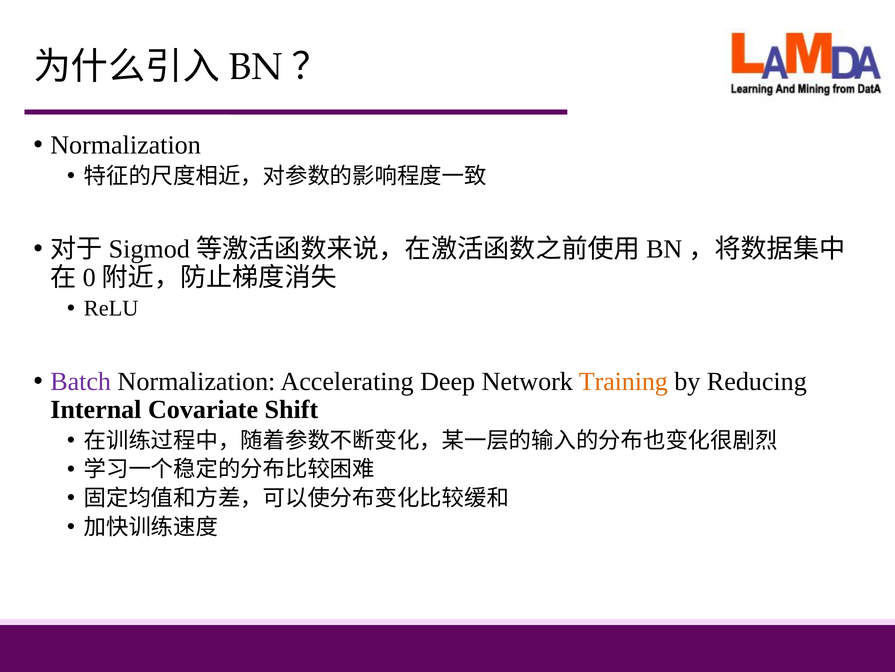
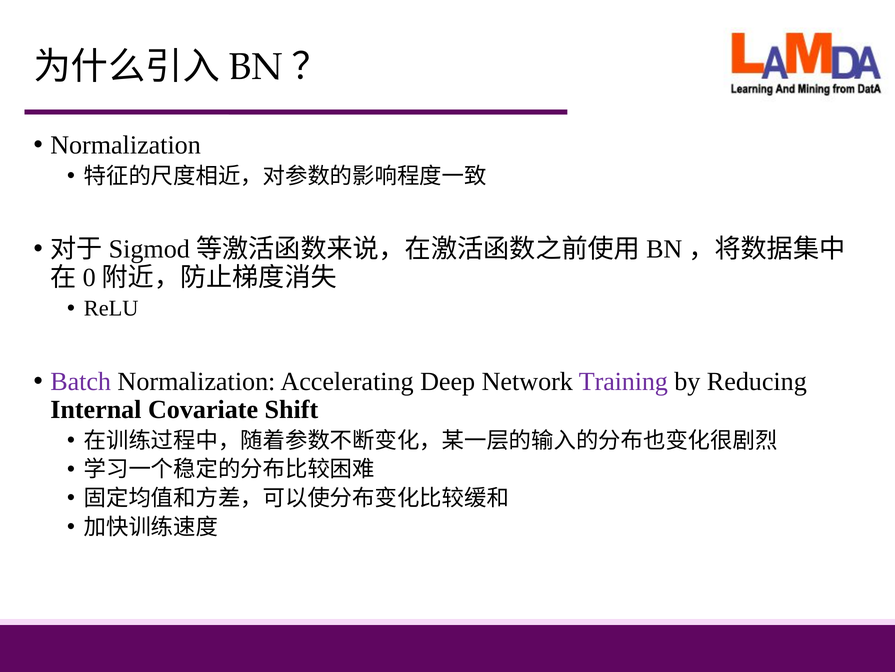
Training colour: orange -> purple (623, 381)
